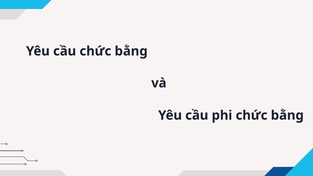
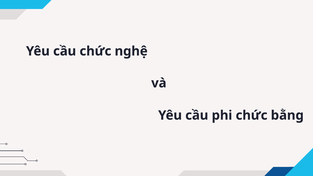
cầu chức bằng: bằng -> nghệ (131, 51)
